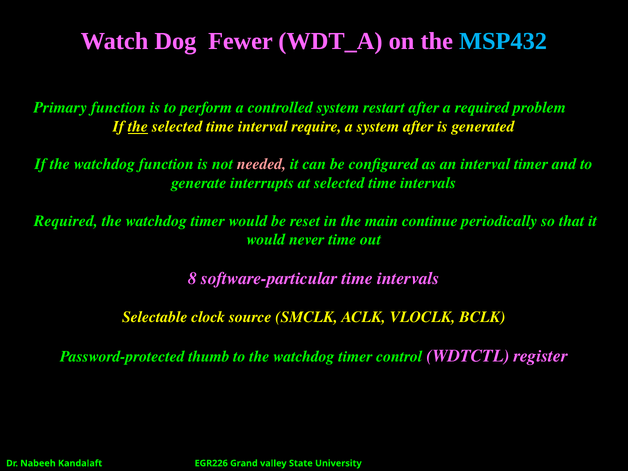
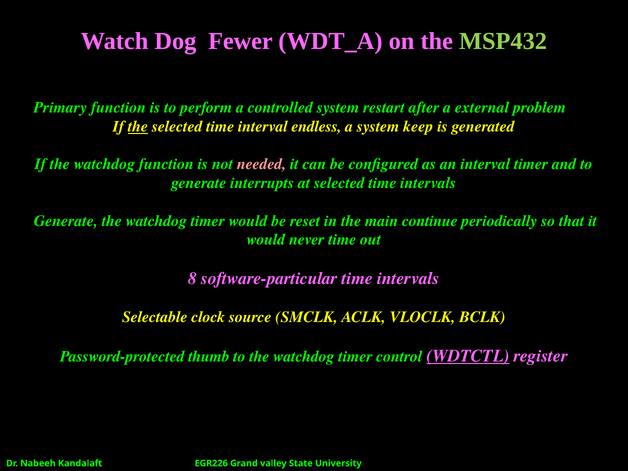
MSP432 colour: light blue -> light green (503, 41)
a required: required -> external (482, 108)
require: require -> endless (317, 127)
system after: after -> keep (418, 127)
Required: Required -> Generate (66, 221)
WDTCTL underline: none -> present (468, 356)
